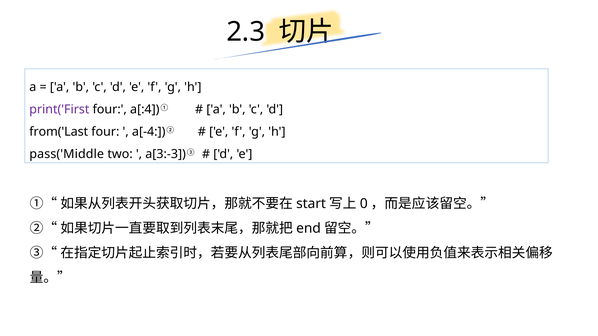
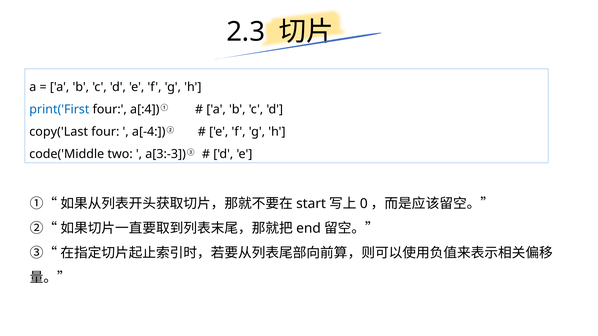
print('First colour: purple -> blue (59, 110)
from('Last: from('Last -> copy('Last (59, 132)
pass('Middle: pass('Middle -> code('Middle (67, 154)
